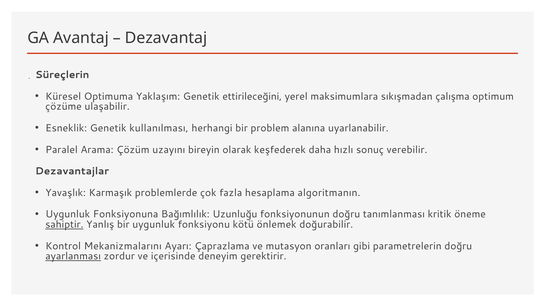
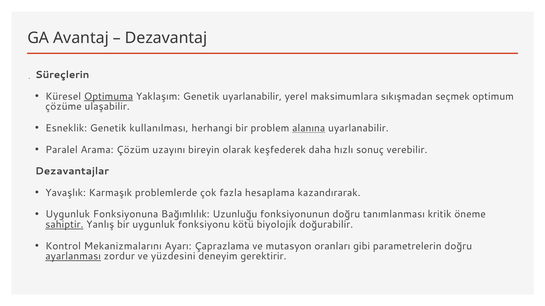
Optimuma underline: none -> present (108, 97)
Genetik ettirileceğini: ettirileceğini -> uyarlanabilir (252, 97)
çalışma: çalışma -> seçmek (453, 97)
alanına underline: none -> present (309, 128)
algoritmanın: algoritmanın -> kazandırarak (329, 193)
önlemek: önlemek -> biyolojik (277, 225)
içerisinde: içerisinde -> yüzdesini (173, 257)
